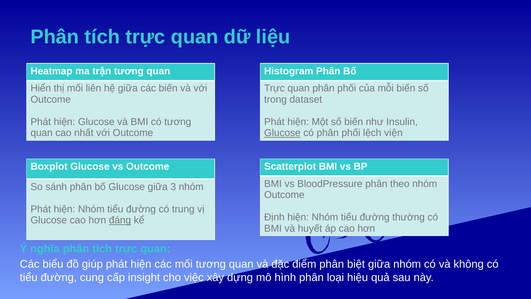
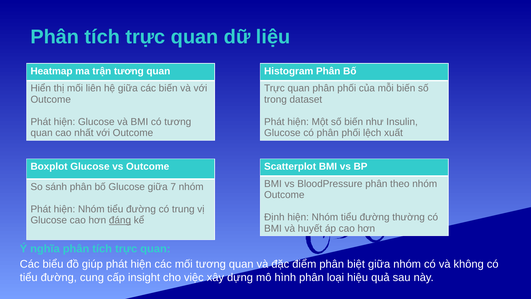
Glucose underline: present -> none (282, 133)
viện: viện -> xuất (393, 133)
3: 3 -> 7 (173, 187)
